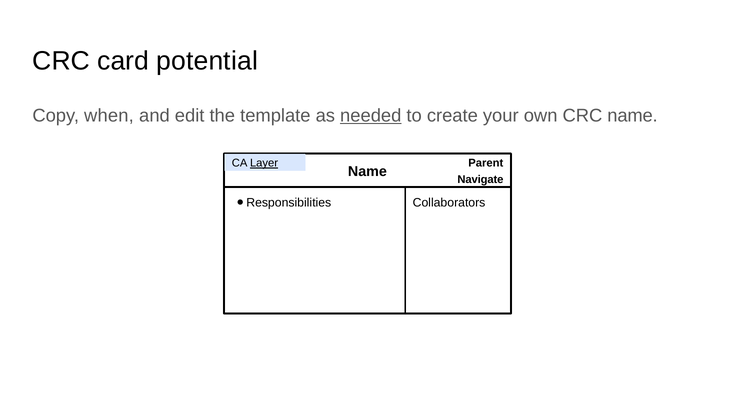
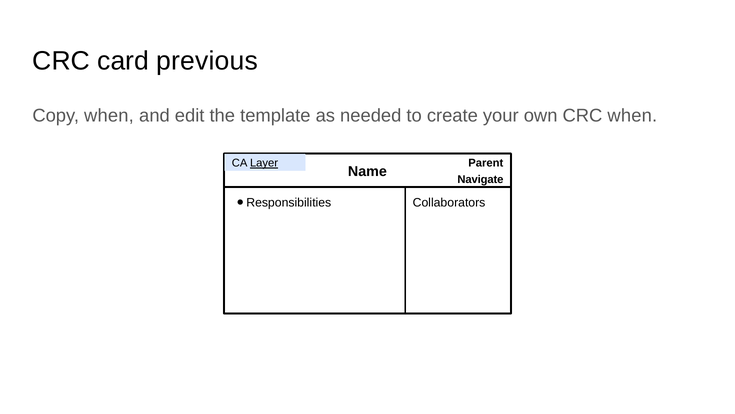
potential: potential -> previous (207, 61)
needed underline: present -> none (371, 116)
CRC name: name -> when (632, 116)
